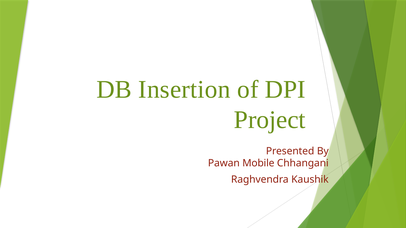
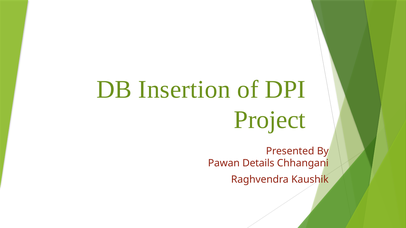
Mobile: Mobile -> Details (258, 163)
